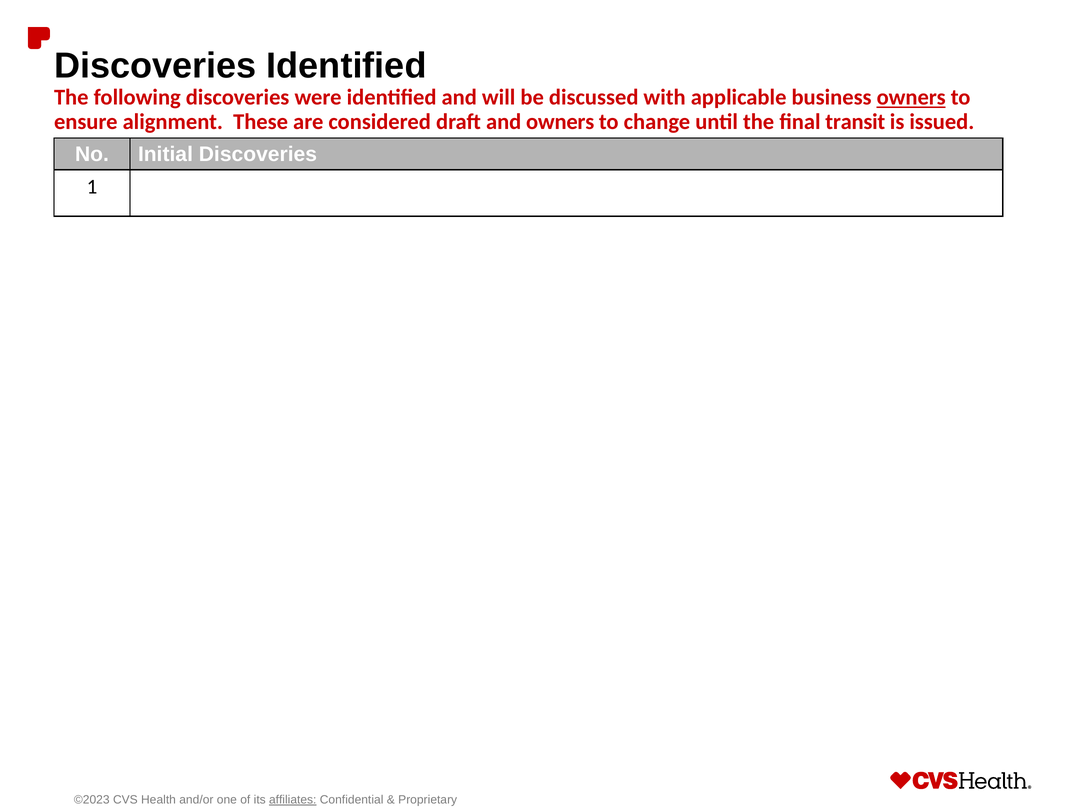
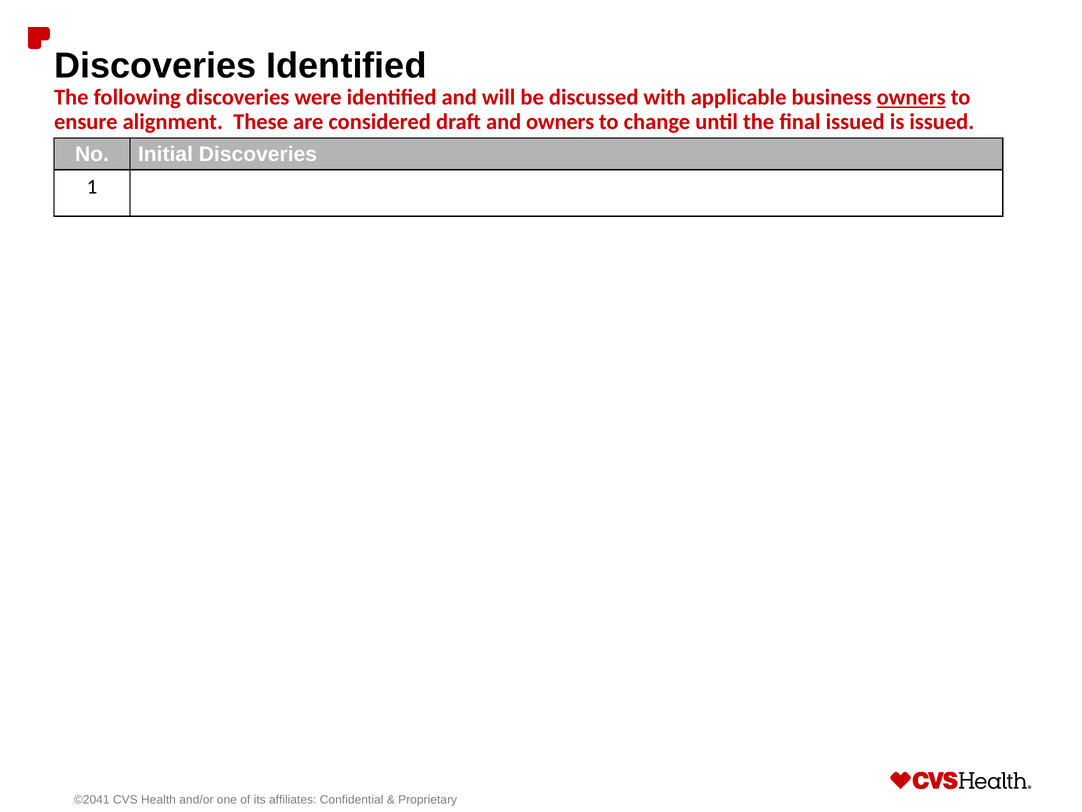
final transit: transit -> issued (855, 122)
©2023: ©2023 -> ©2041 (92, 799)
affiliates underline: present -> none (293, 799)
